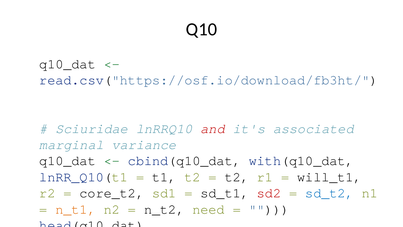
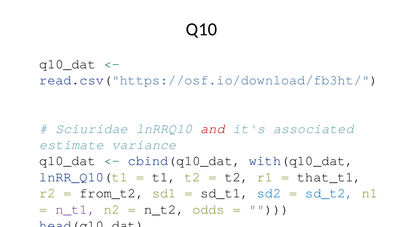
marginal: marginal -> estimate (72, 145)
will_t1: will_t1 -> that_t1 (329, 177)
core_t2: core_t2 -> from_t2 (112, 193)
sd2 colour: red -> blue (269, 193)
n_t1 colour: orange -> purple (76, 209)
need: need -> odds (209, 209)
